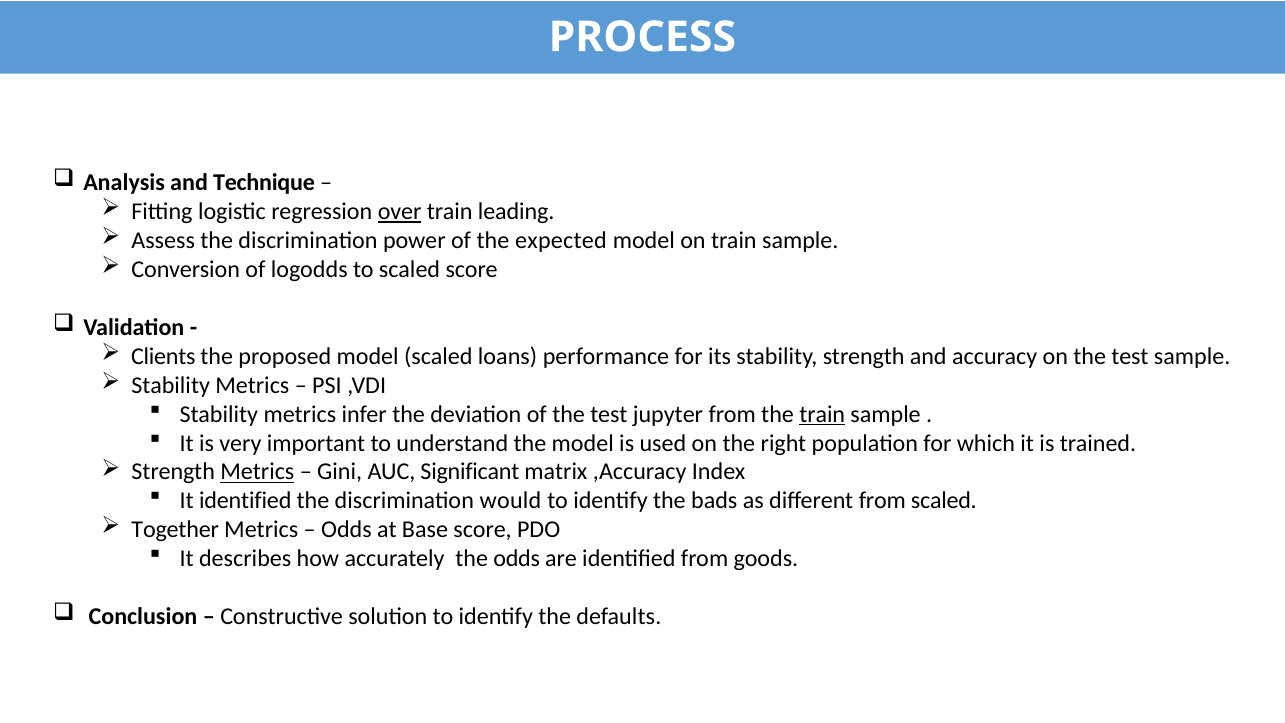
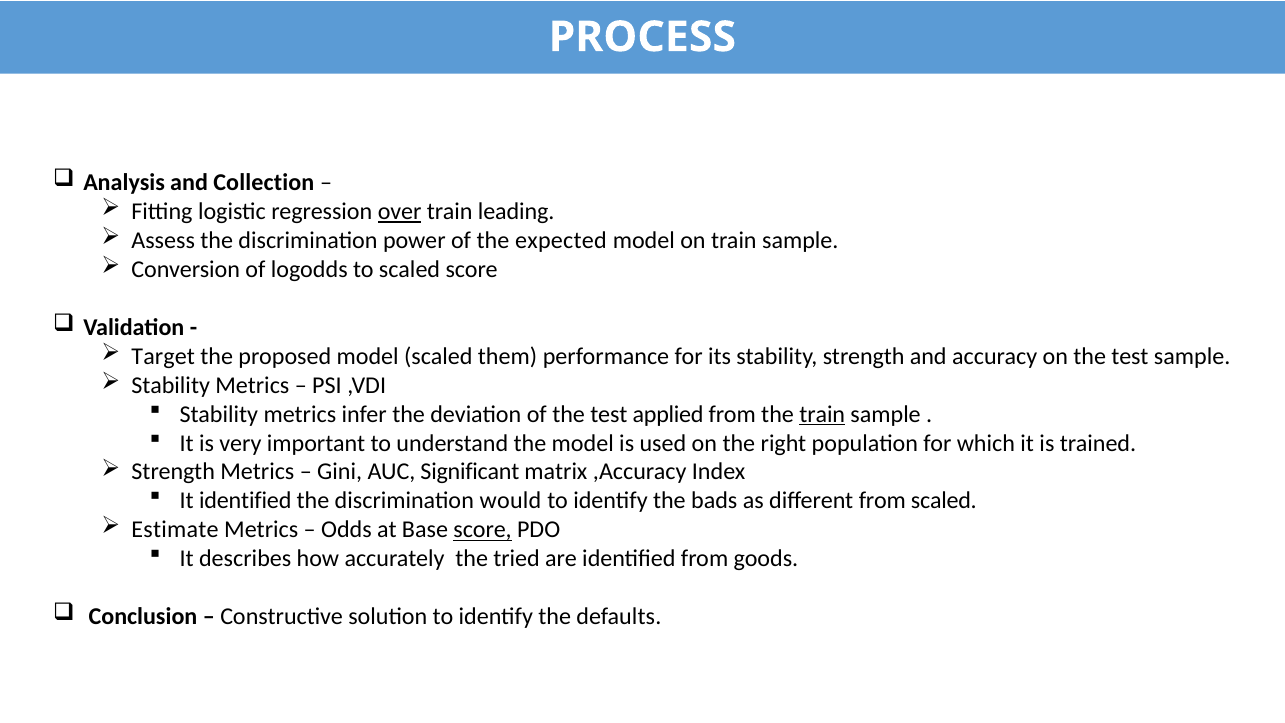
Technique: Technique -> Collection (264, 183)
Clients: Clients -> Target (163, 356)
loans: loans -> them (508, 356)
jupyter: jupyter -> applied (668, 414)
Metrics underline: present -> none (257, 472)
Together: Together -> Estimate (175, 530)
score underline: none -> present (483, 530)
the odds: odds -> tried (517, 559)
